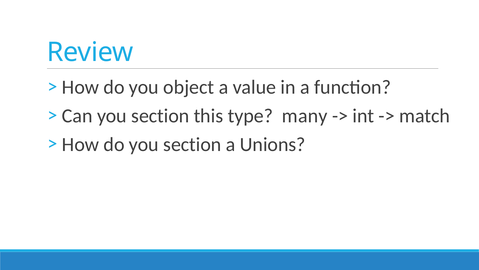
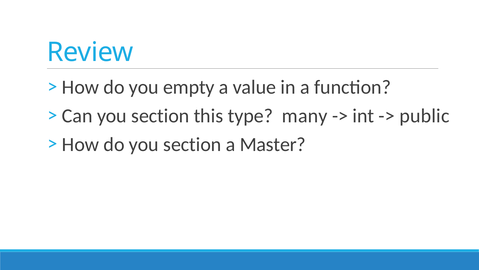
object: object -> empty (189, 87)
match: match -> public (424, 116)
Unions: Unions -> Master (273, 144)
